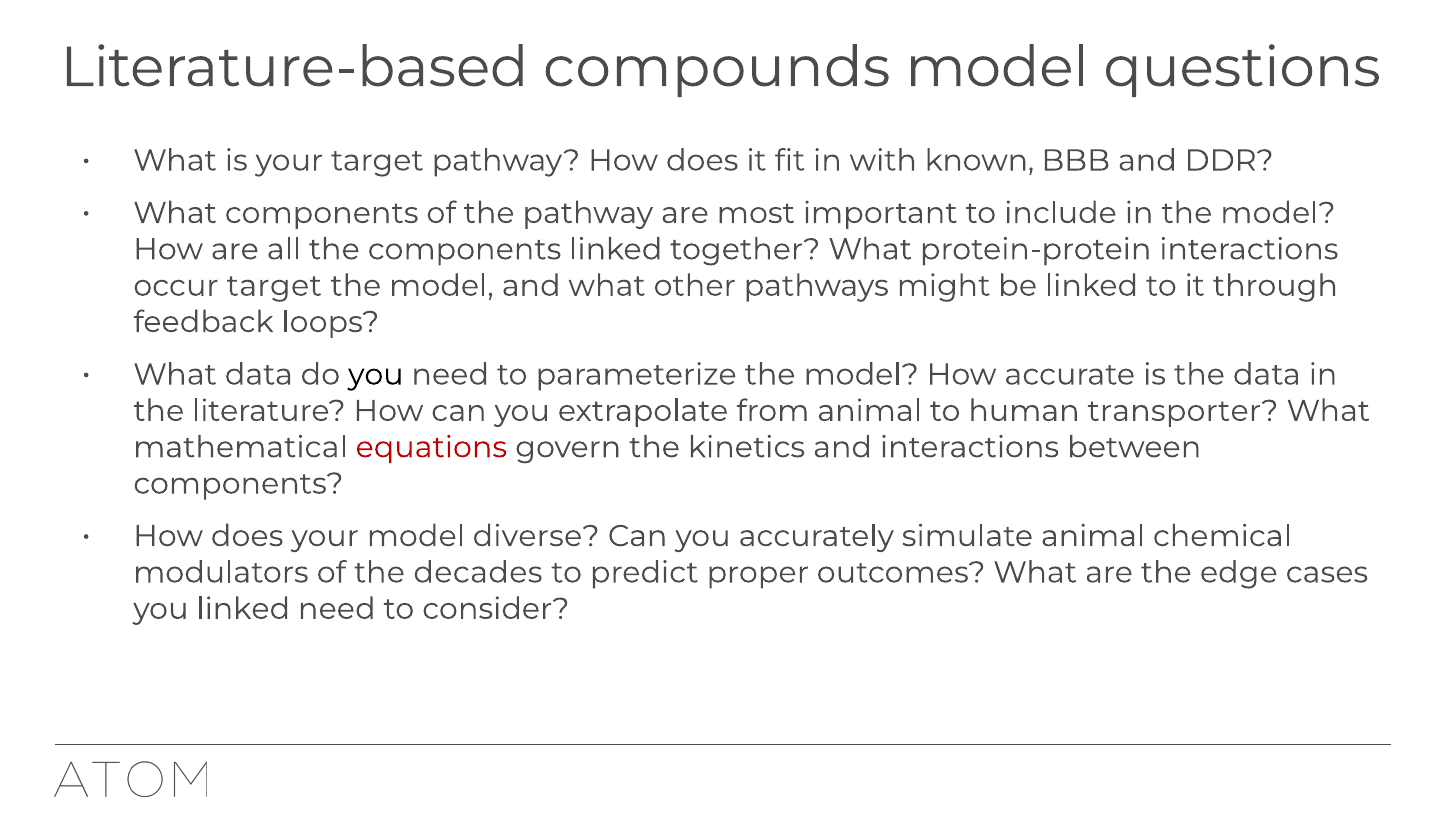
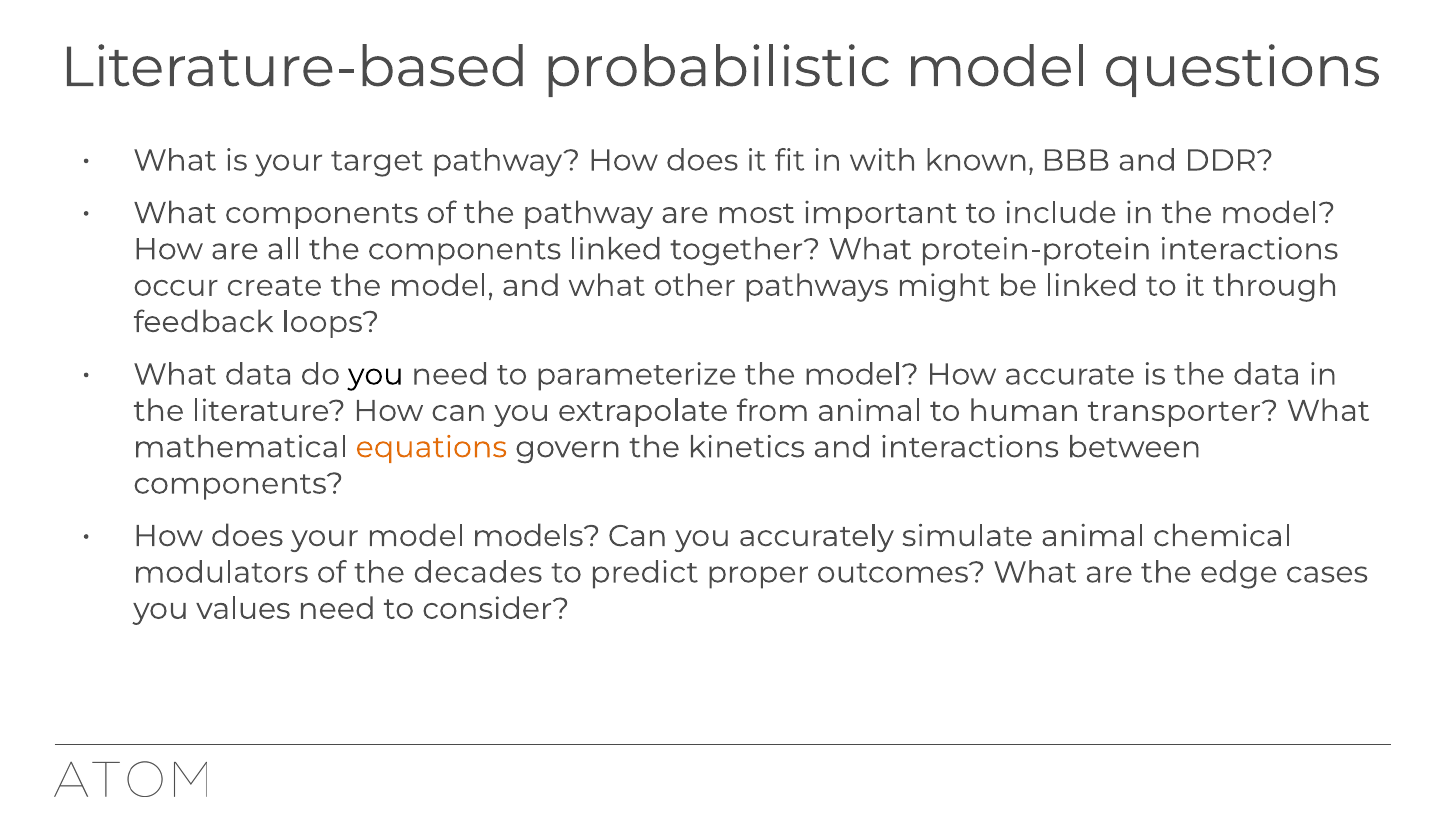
compounds: compounds -> probabilistic (717, 68)
occur target: target -> create (274, 286)
equations colour: red -> orange (431, 448)
diverse: diverse -> models (536, 536)
you linked: linked -> values (243, 609)
